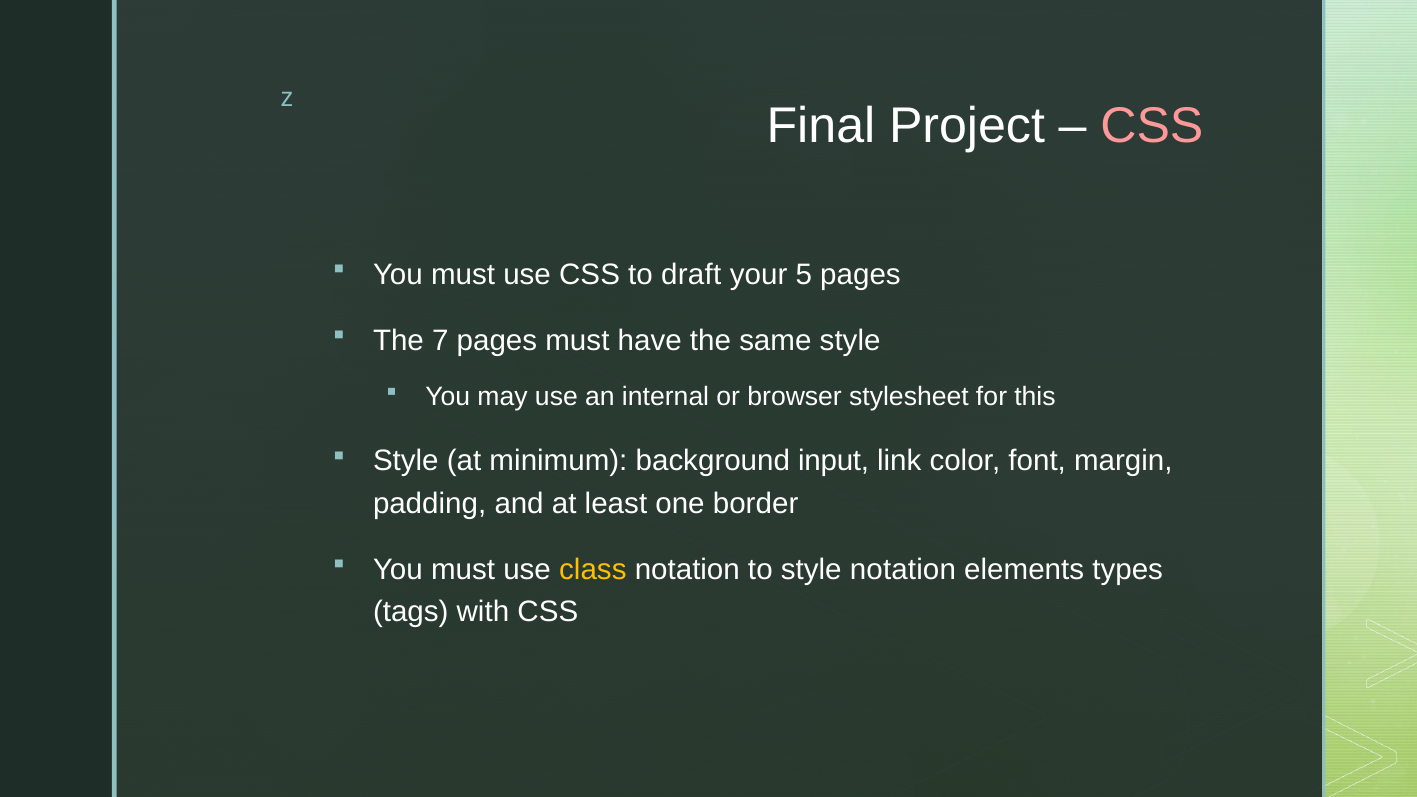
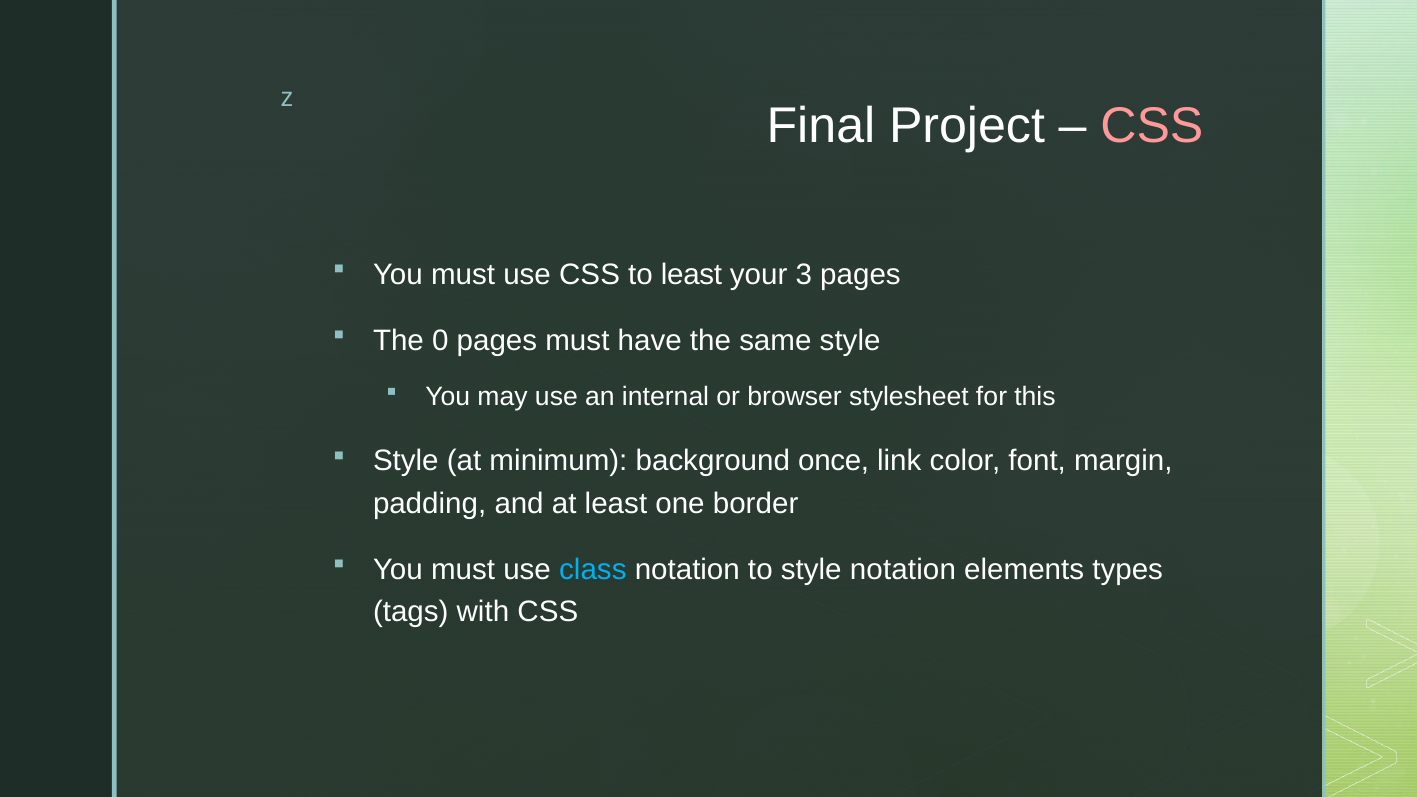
to draft: draft -> least (692, 274)
5: 5 -> 3 (804, 274)
7: 7 -> 0 (440, 340)
input: input -> once (834, 461)
class colour: yellow -> light blue (593, 570)
